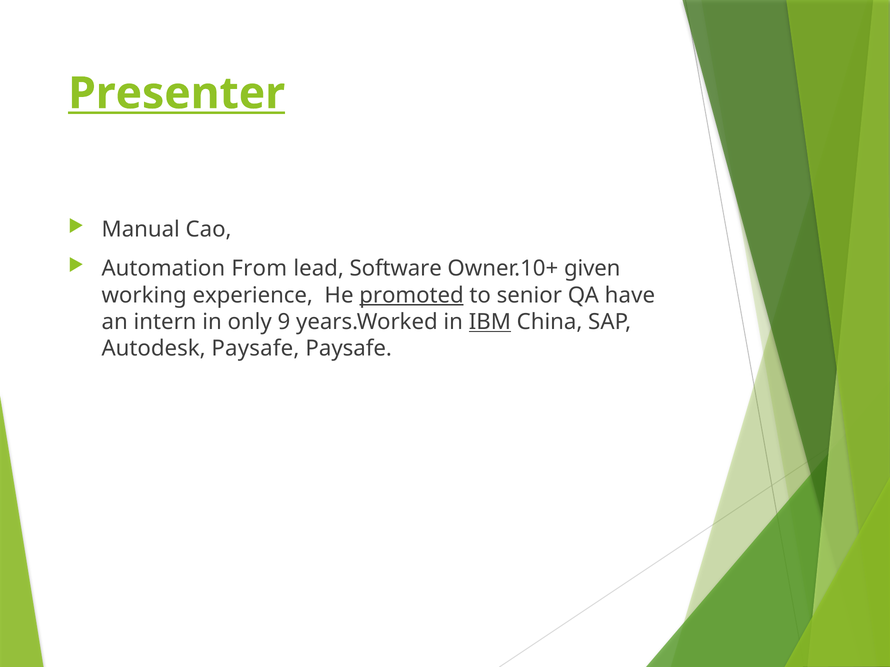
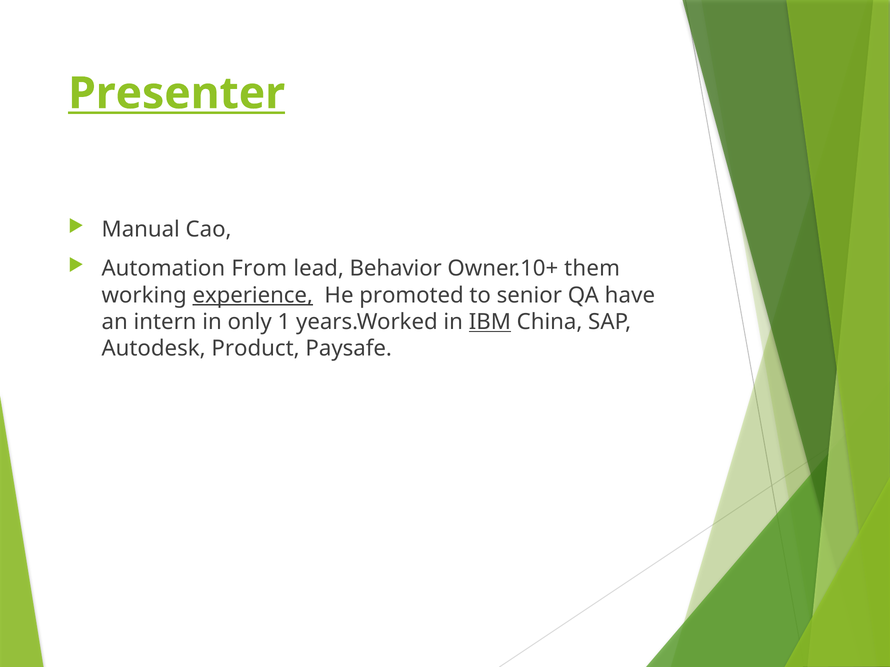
Software: Software -> Behavior (396, 269)
given: given -> them (592, 269)
experience underline: none -> present (253, 295)
promoted underline: present -> none (411, 295)
9: 9 -> 1 (284, 322)
Autodesk Paysafe: Paysafe -> Product (256, 349)
